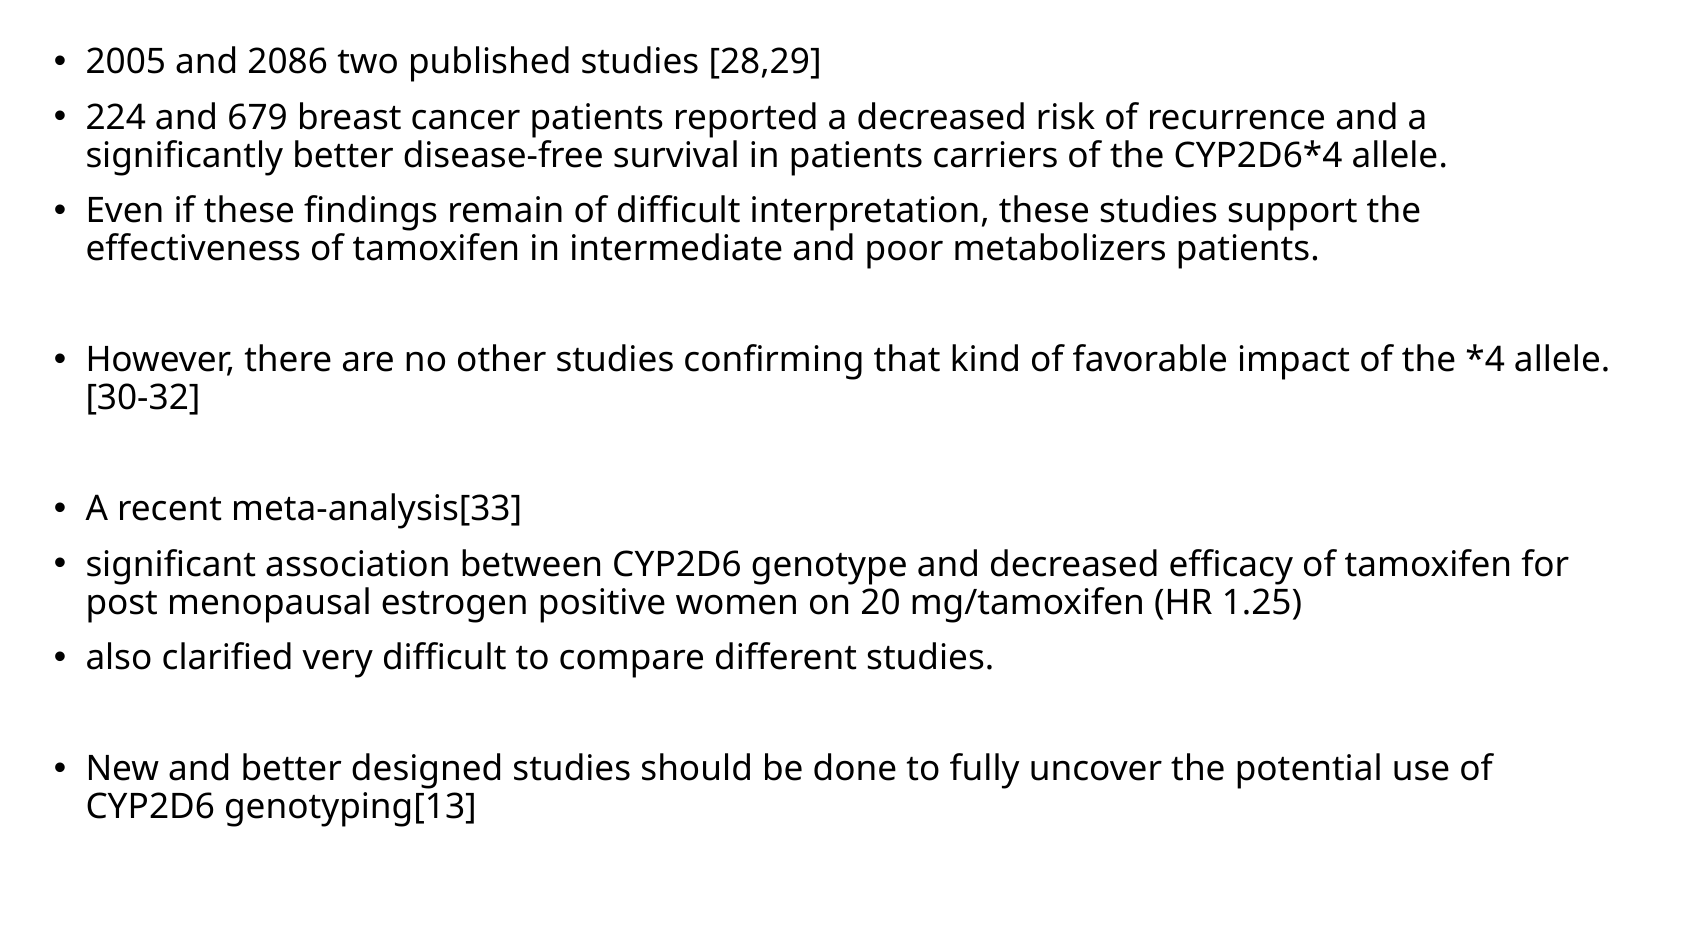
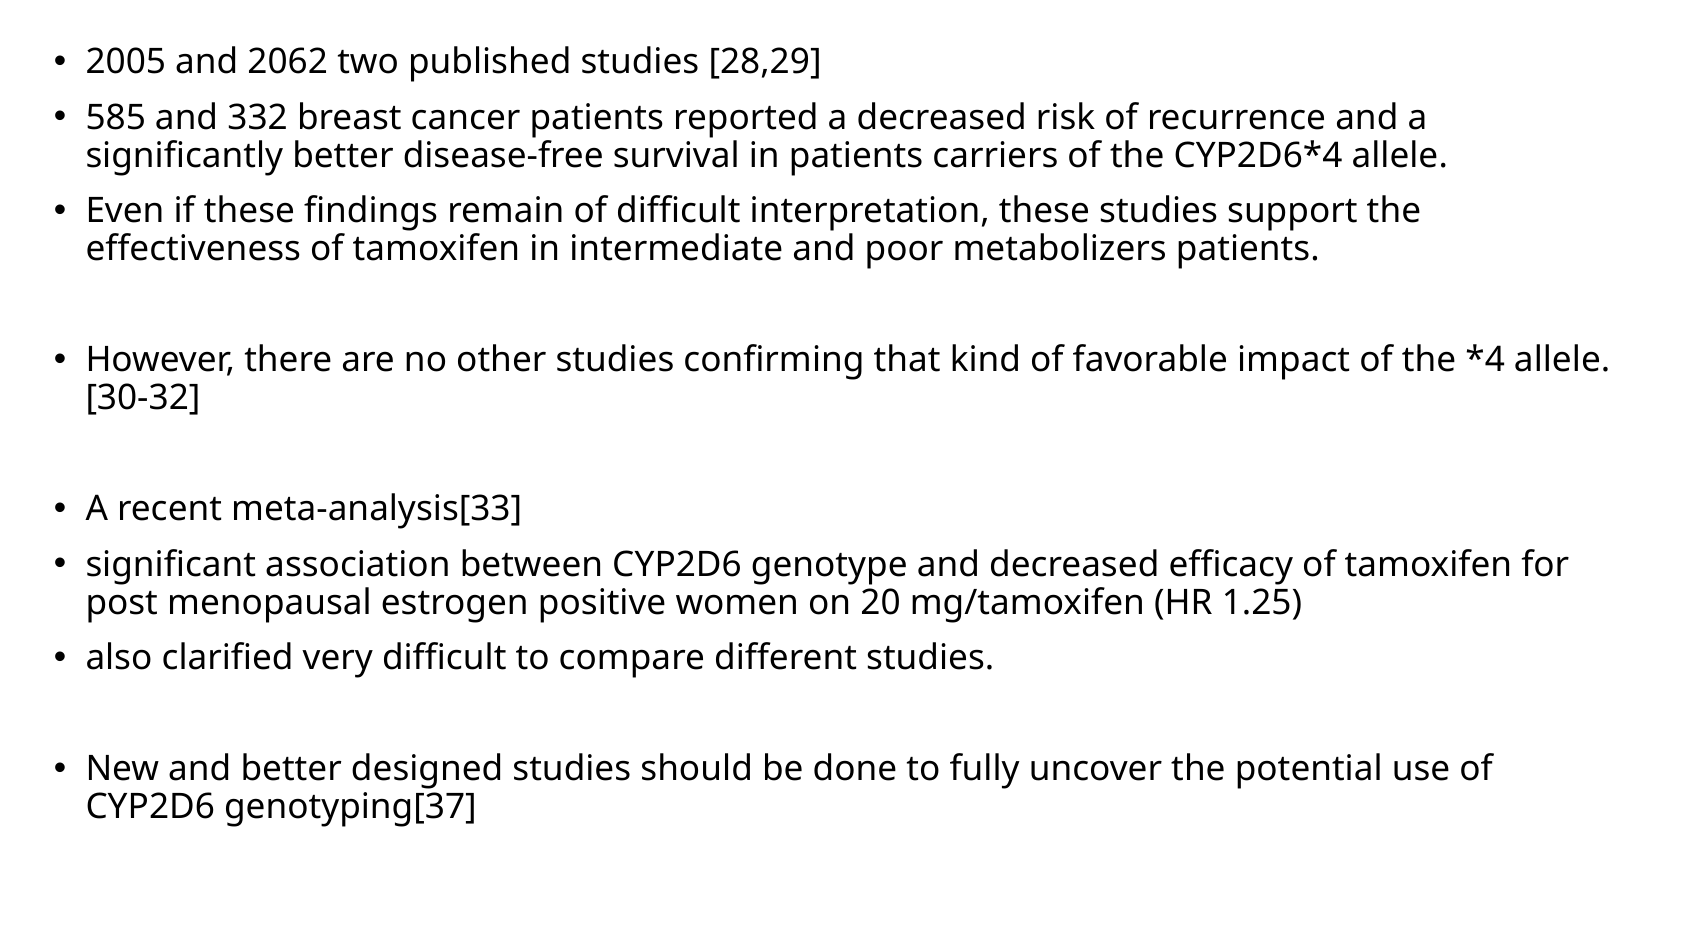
2086: 2086 -> 2062 (288, 62)
224: 224 -> 585 (116, 118)
679: 679 -> 332 (258, 118)
genotyping[13: genotyping[13 -> genotyping[37 (350, 807)
